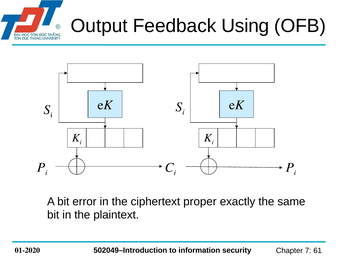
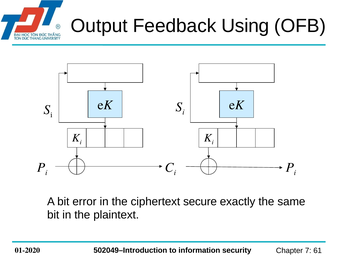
proper: proper -> secure (200, 201)
